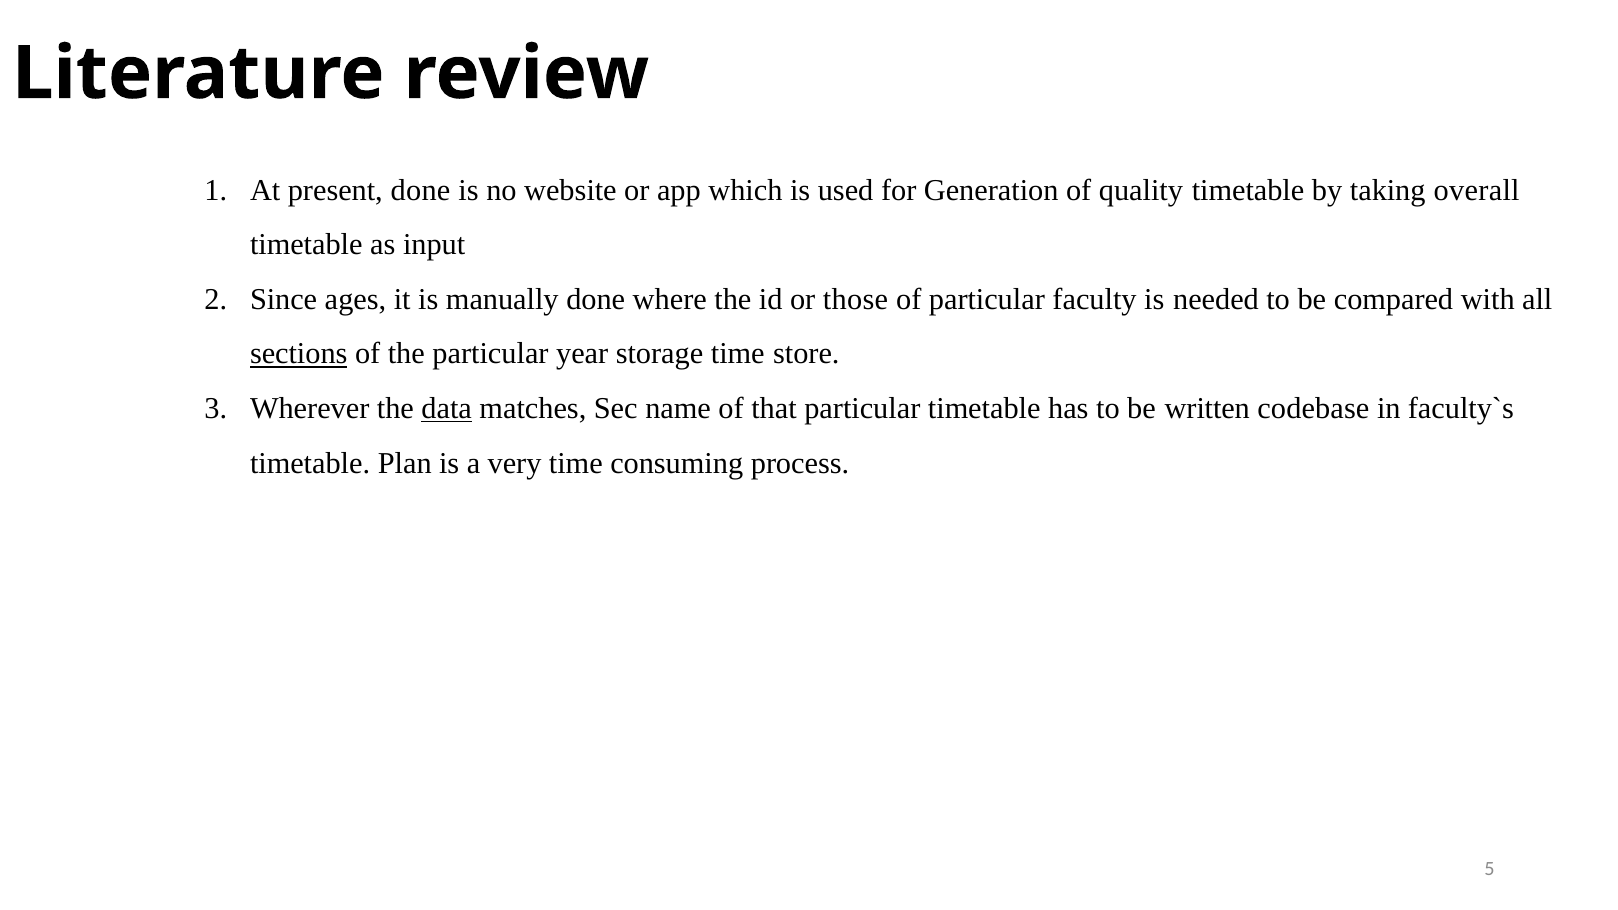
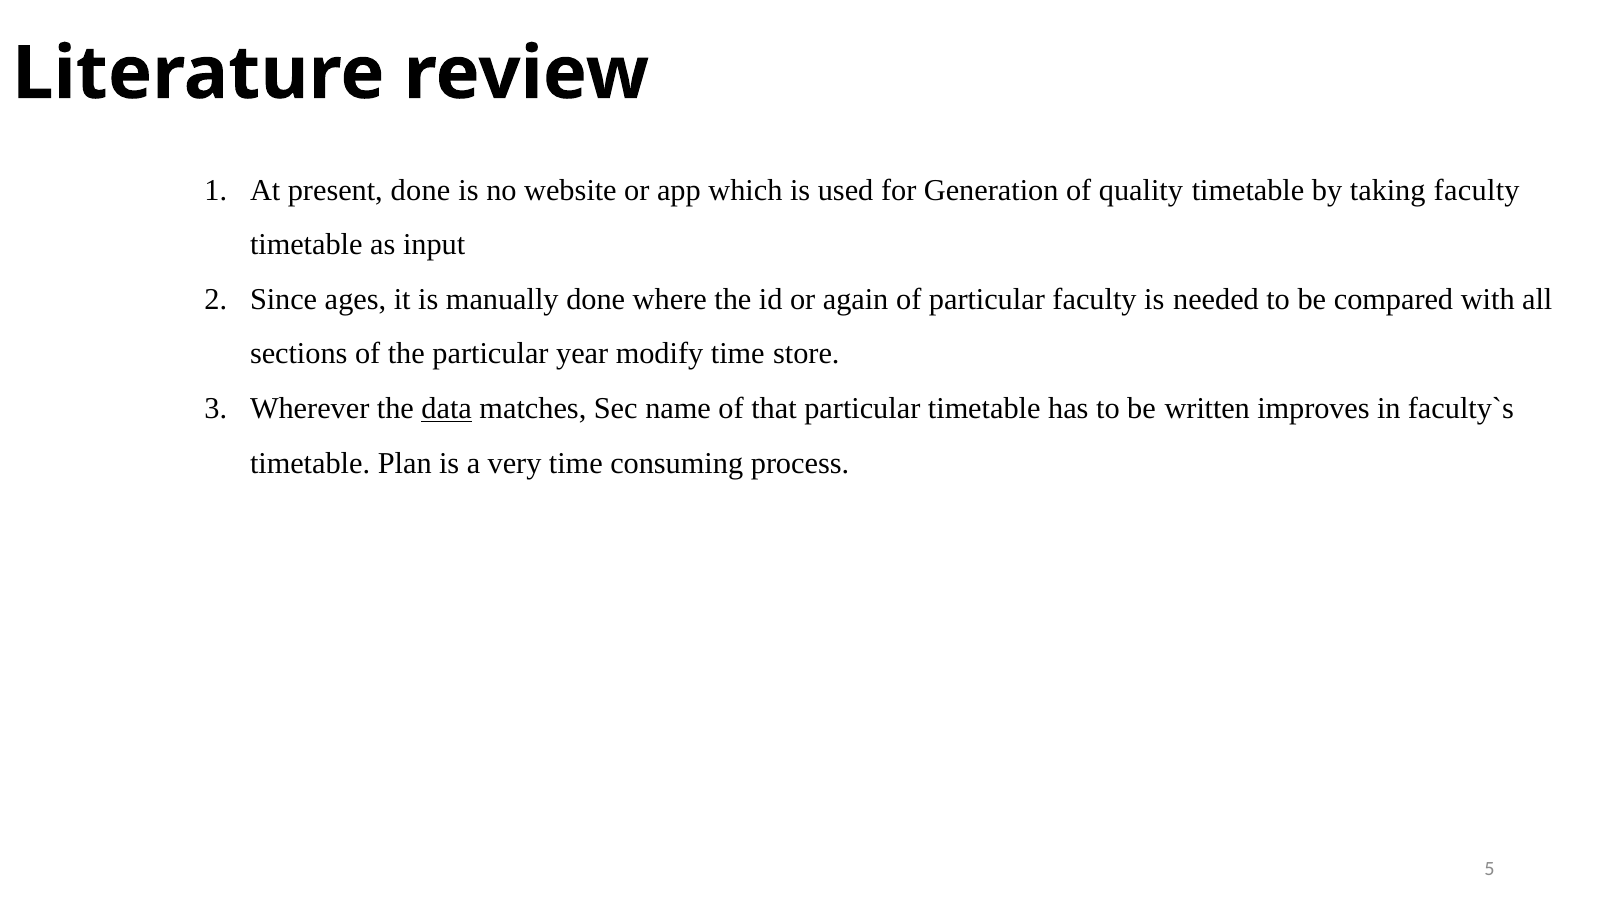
taking overall: overall -> faculty (1477, 190)
those: those -> again (856, 299)
sections underline: present -> none (299, 354)
storage: storage -> modify (660, 354)
codebase: codebase -> improves (1314, 408)
